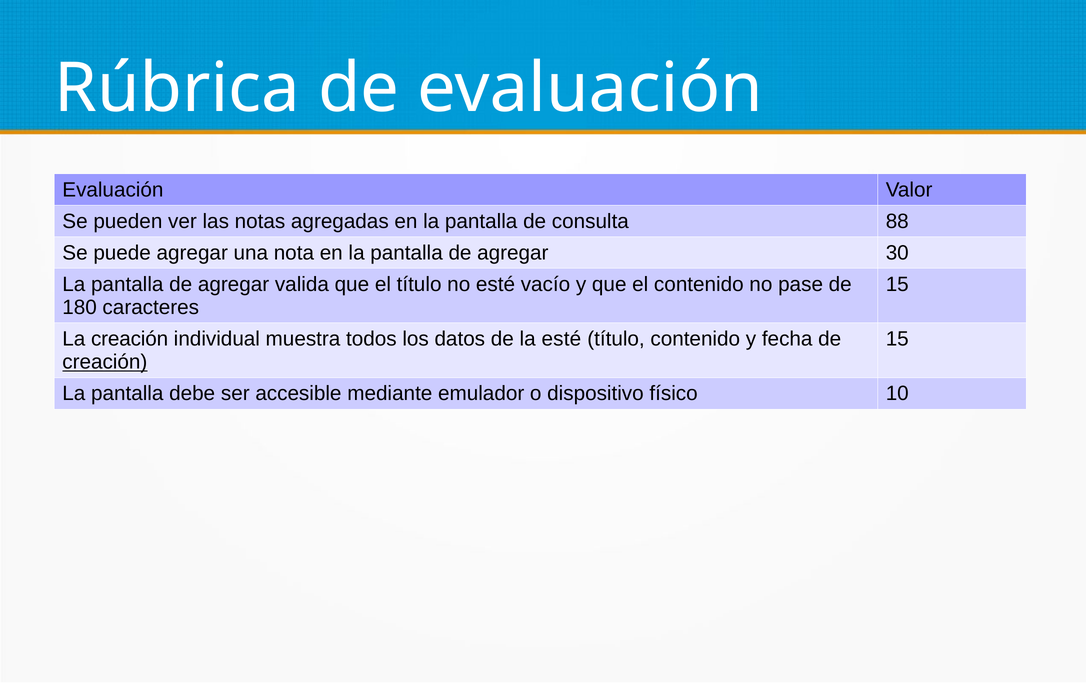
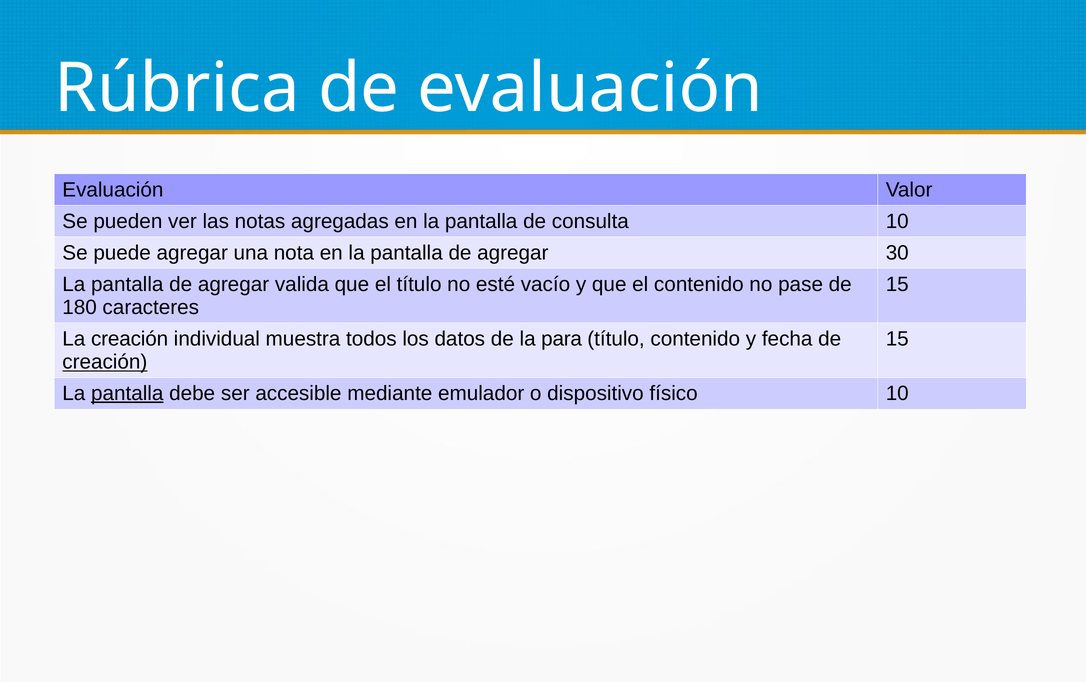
consulta 88: 88 -> 10 (897, 221)
la esté: esté -> para (562, 339)
pantalla underline: none -> present (127, 394)
